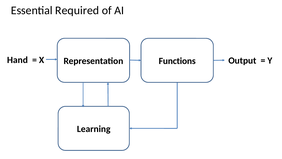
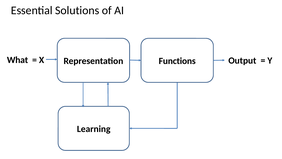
Required: Required -> Solutions (77, 10)
Hand: Hand -> What (18, 60)
